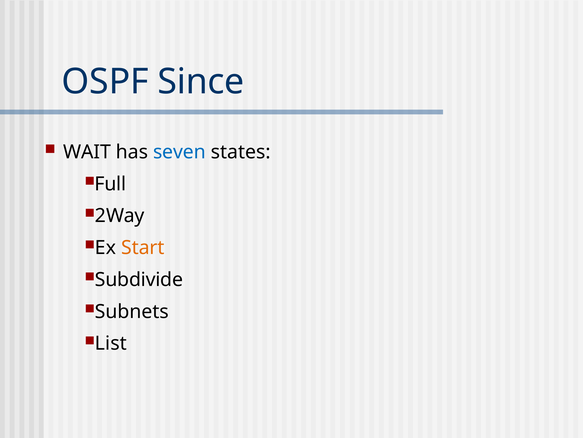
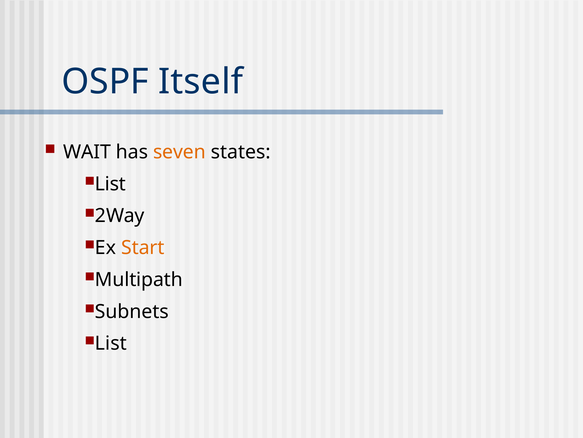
Since: Since -> Itself (201, 82)
seven colour: blue -> orange (179, 152)
Full: Full -> List (110, 184)
Subdivide: Subdivide -> Multipath (139, 279)
